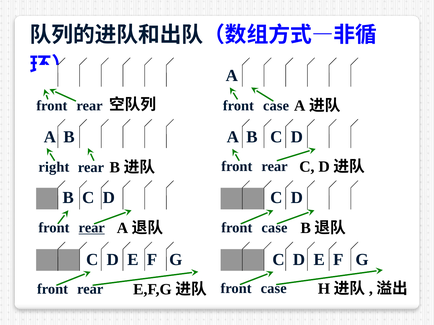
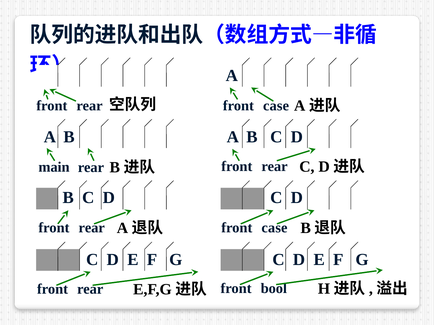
right: right -> main (54, 167)
rear underline: present -> none (92, 228)
case: case -> bool (274, 289)
